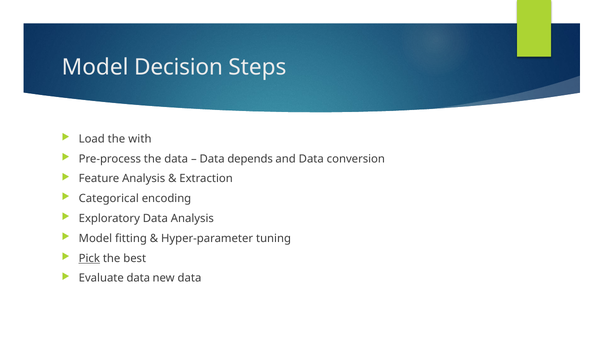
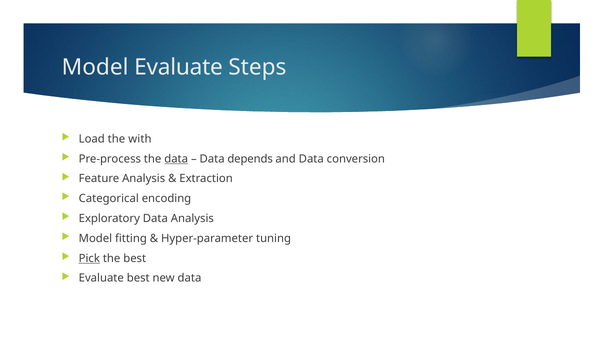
Model Decision: Decision -> Evaluate (179, 67)
data underline: none -> present (176, 159)
Evaluate data: data -> best (138, 278)
